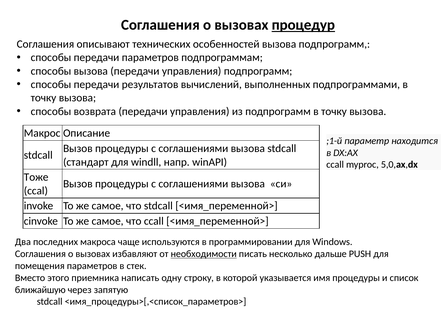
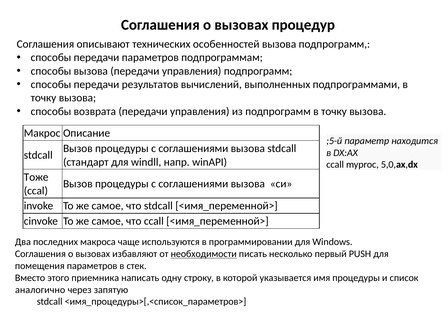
процедур underline: present -> none (303, 25)
;1-й: ;1-й -> ;5-й (334, 141)
дальше: дальше -> первый (331, 254)
ближайшую: ближайшую -> аналогично (40, 290)
